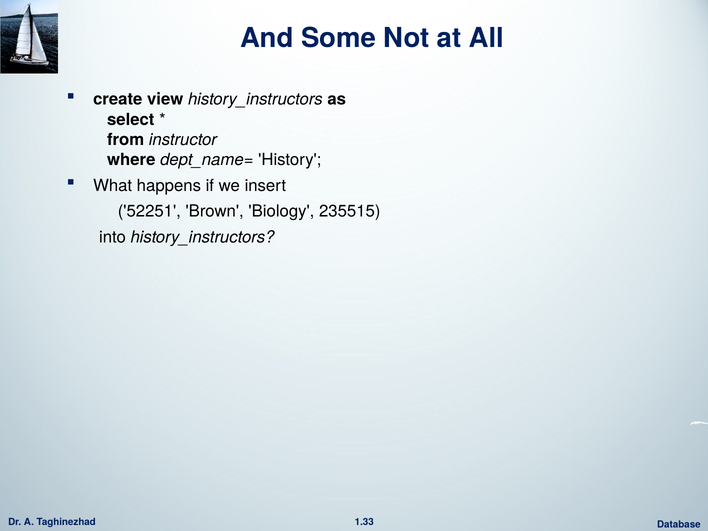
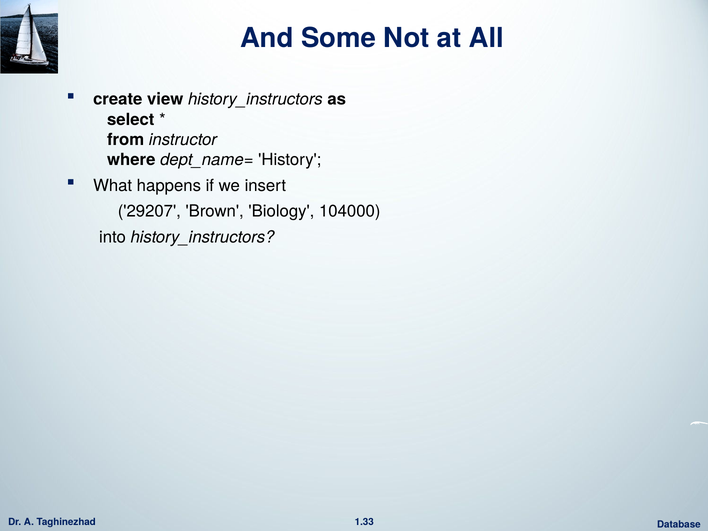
52251: 52251 -> 29207 (149, 211)
235515: 235515 -> 104000 (350, 211)
